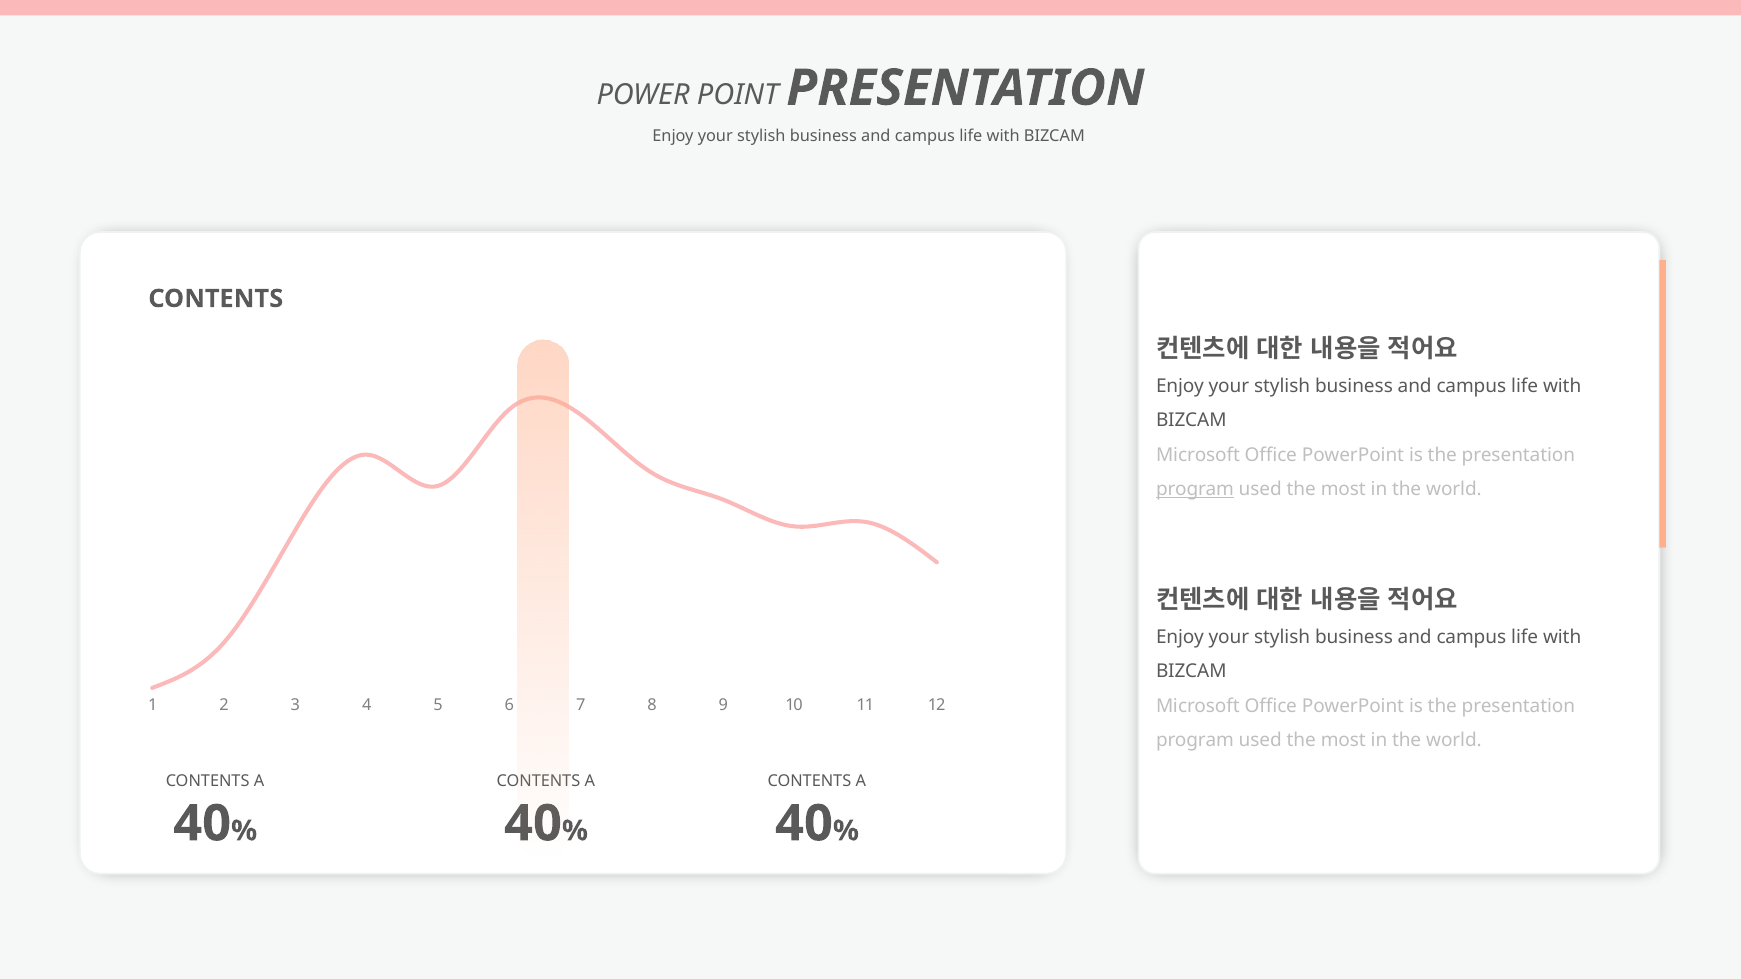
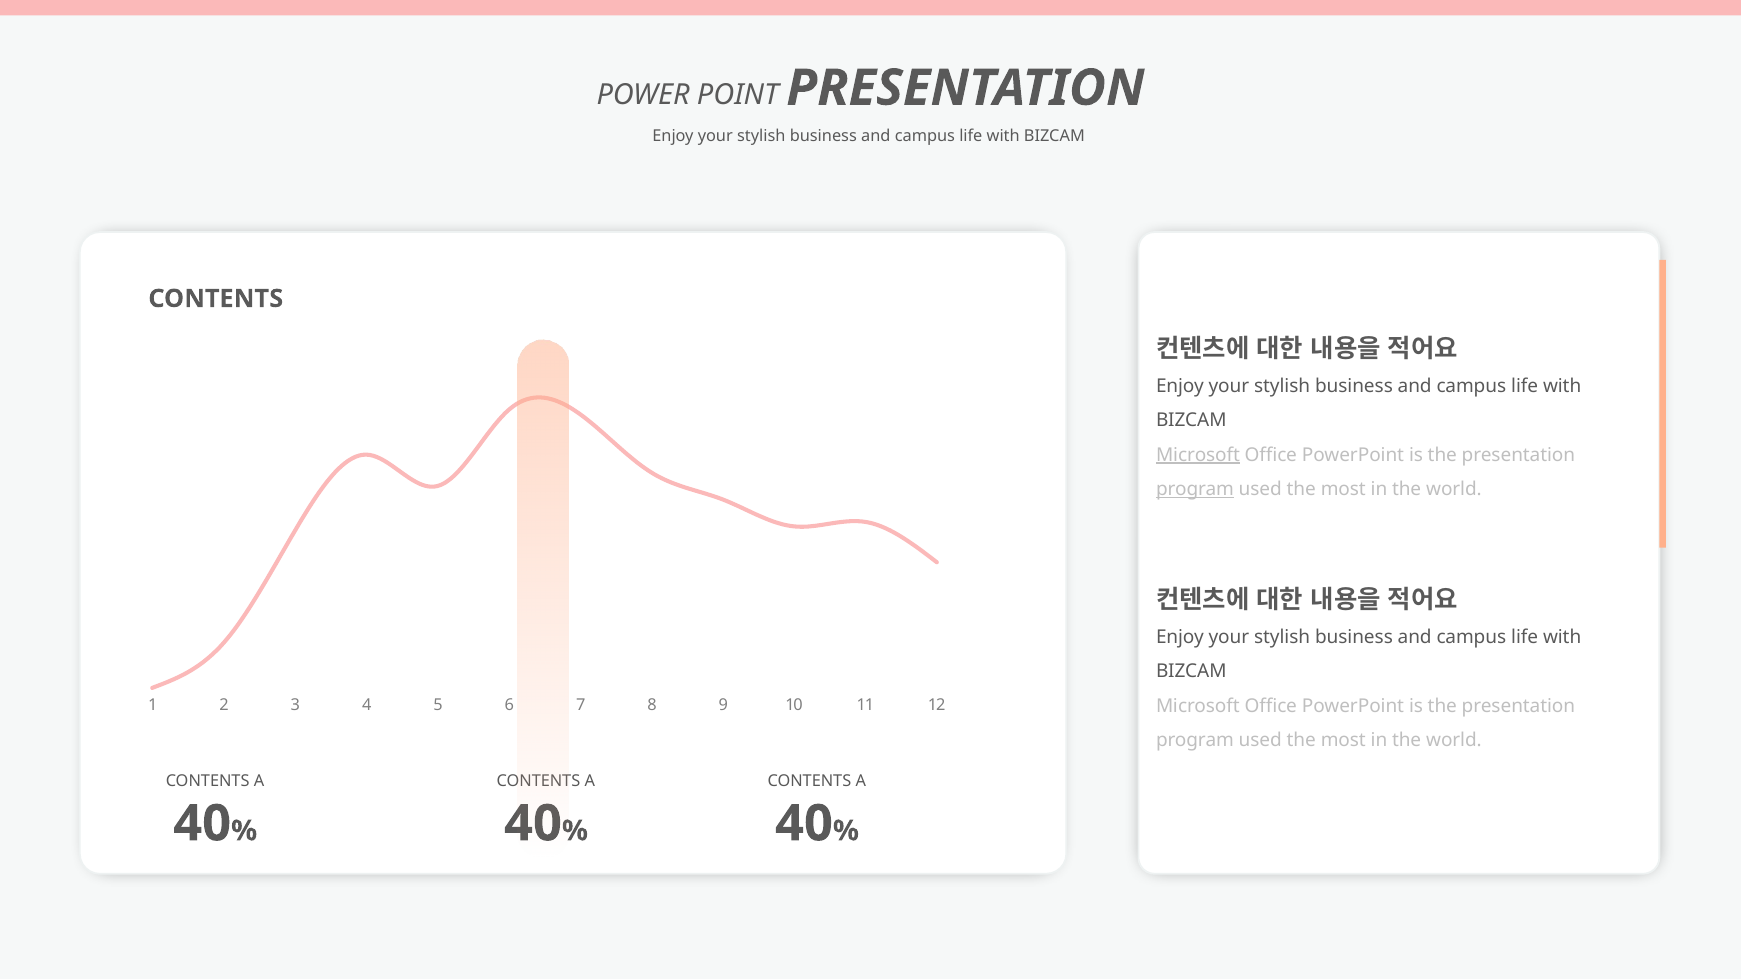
Microsoft underline: none -> present (1198, 455)
